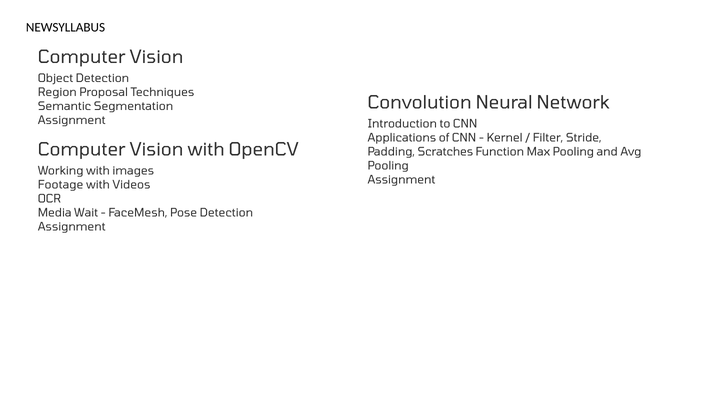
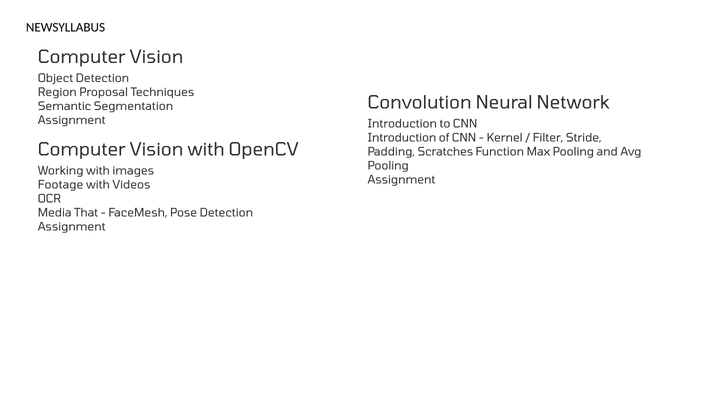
Applications: Applications -> Introduction (402, 138)
Wait: Wait -> That (86, 213)
